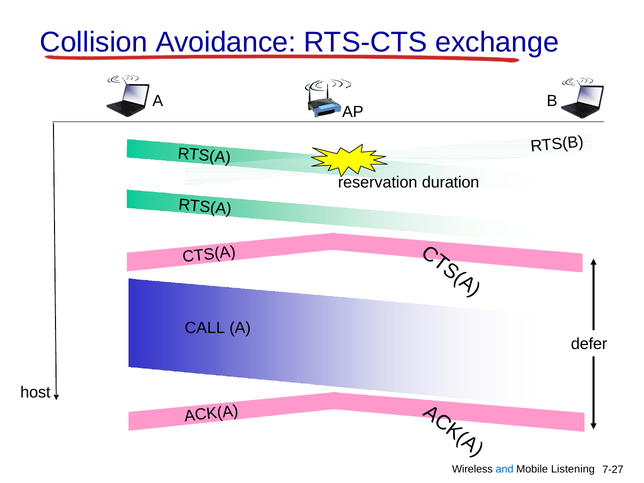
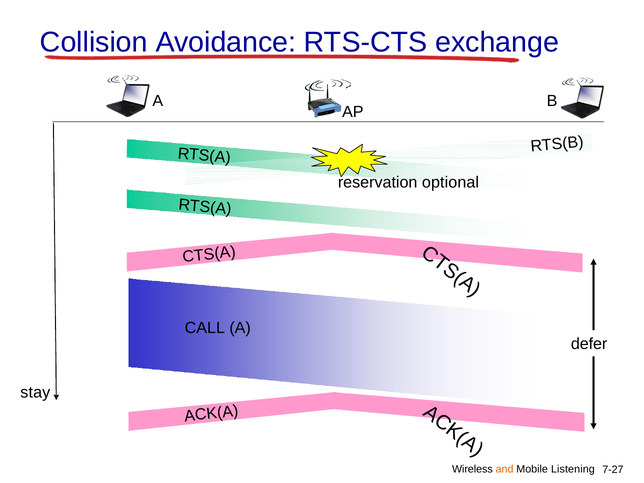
duration: duration -> optional (451, 182)
host: host -> stay (35, 392)
and colour: blue -> orange (505, 469)
